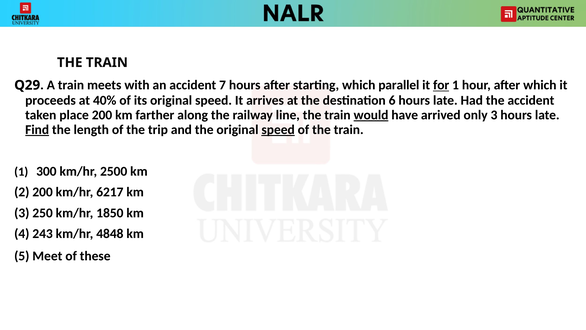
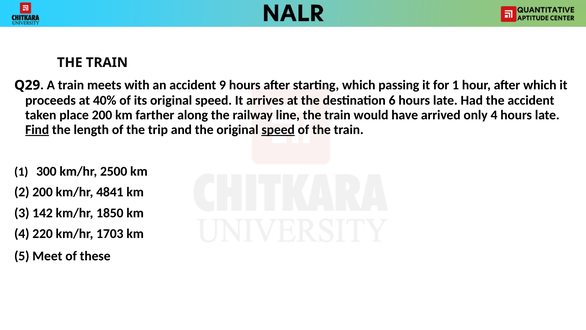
7: 7 -> 9 (223, 85)
parallel: parallel -> passing (399, 85)
for underline: present -> none (441, 85)
would underline: present -> none (371, 115)
only 3: 3 -> 4 (494, 115)
6217: 6217 -> 4841 (110, 192)
250: 250 -> 142 (43, 213)
243: 243 -> 220 (43, 234)
4848: 4848 -> 1703 (110, 234)
